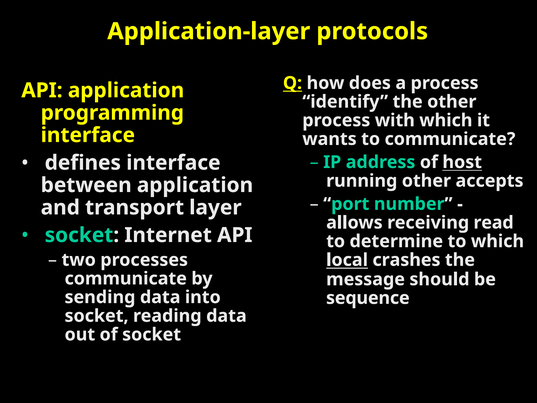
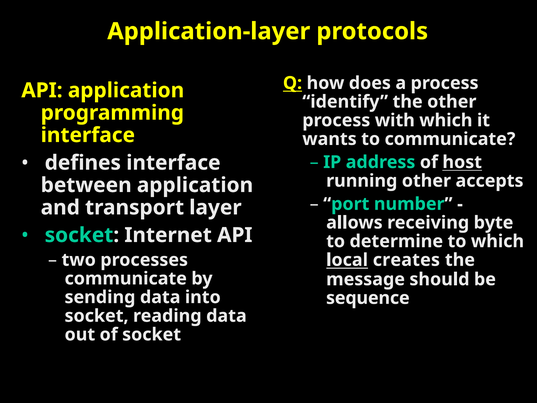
read: read -> byte (494, 222)
crashes: crashes -> creates (406, 260)
